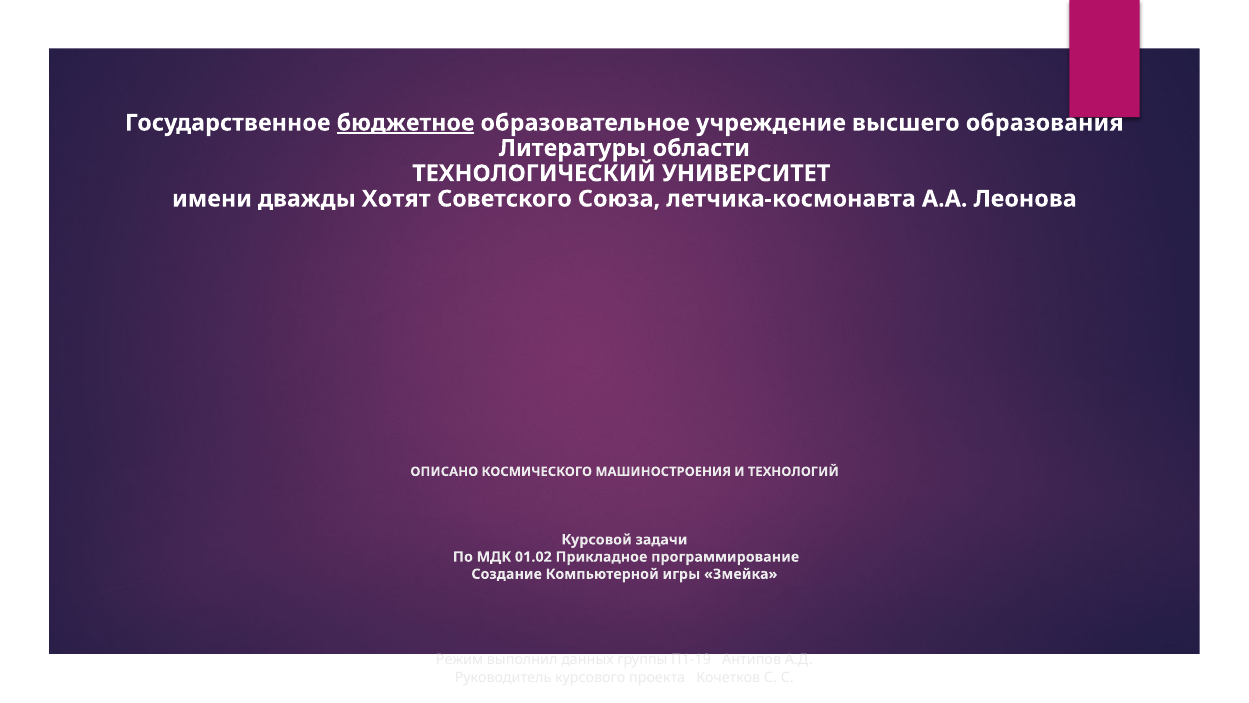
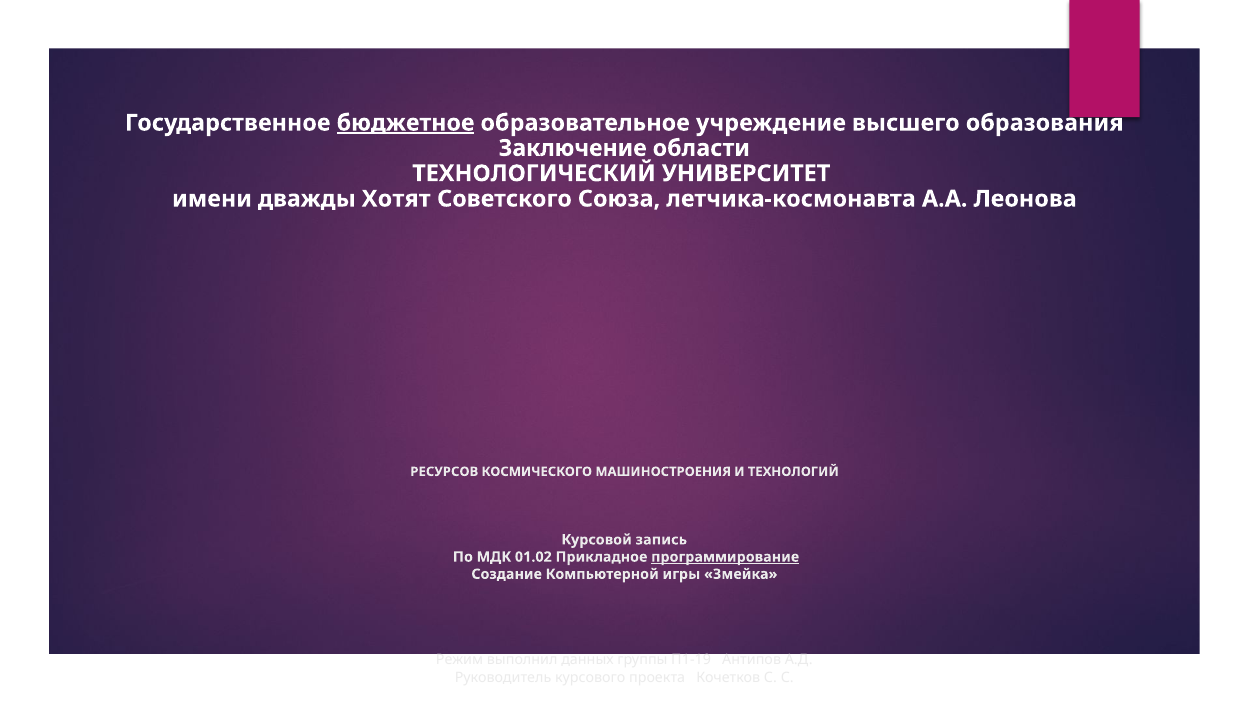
Литературы: Литературы -> Заключение (573, 148)
ОПИСАНО: ОПИСАНО -> РЕСУРСОВ (444, 471)
задачи: задачи -> запись (661, 539)
программирование underline: none -> present (725, 557)
